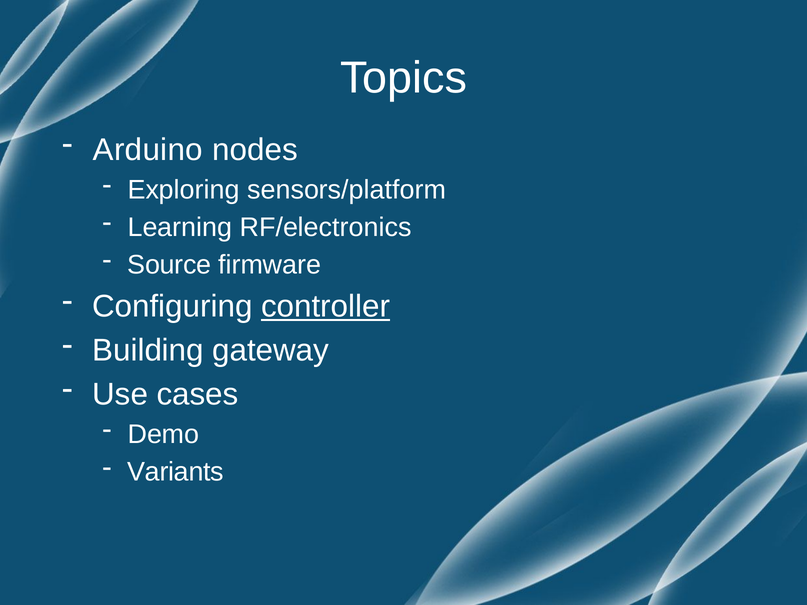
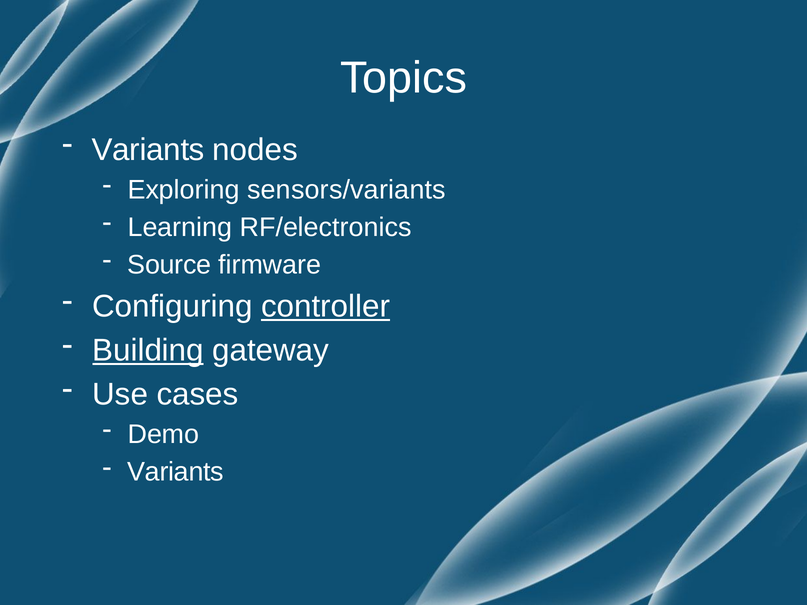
Arduino: Arduino -> Variants (148, 150)
sensors/platform: sensors/platform -> sensors/variants (347, 190)
Building underline: none -> present (148, 351)
